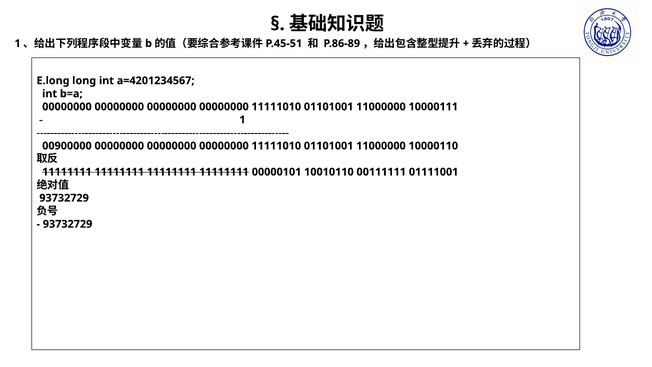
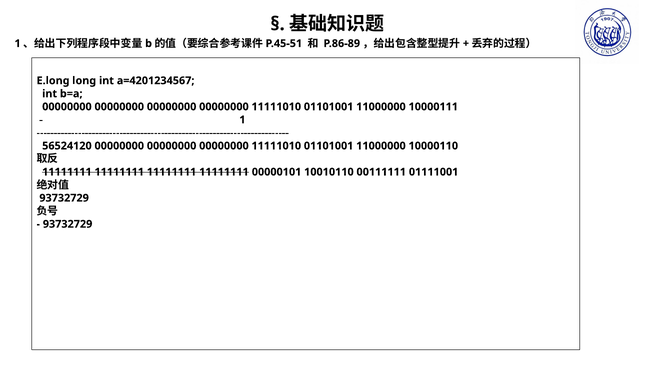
00900000: 00900000 -> 56524120 (67, 146)
